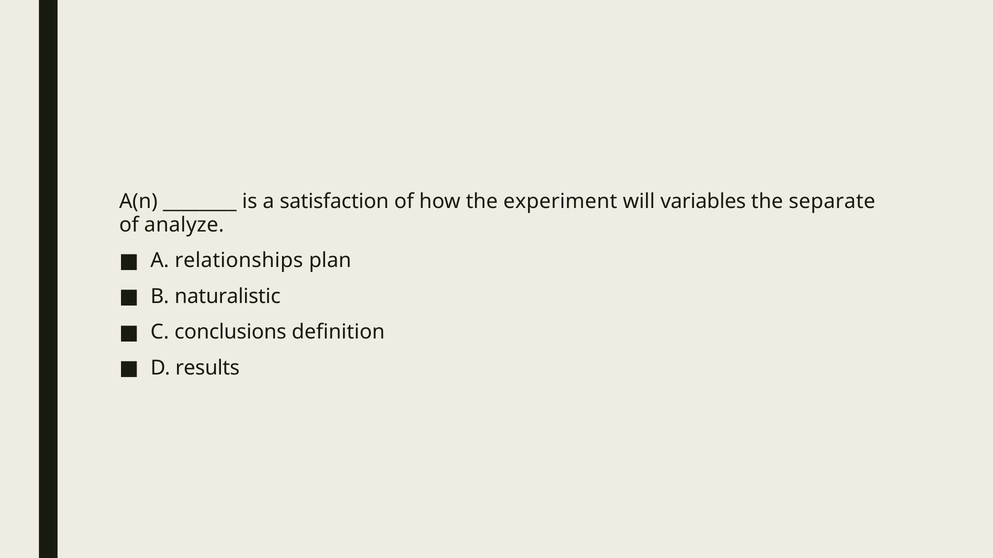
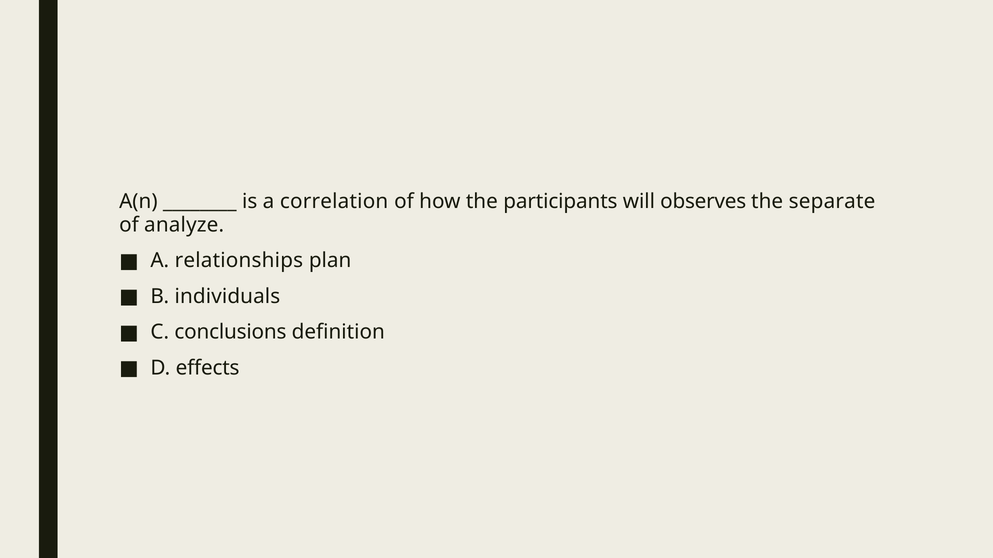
satisfaction: satisfaction -> correlation (334, 202)
experiment: experiment -> participants (560, 202)
variables: variables -> observes (703, 202)
naturalistic: naturalistic -> individuals (227, 297)
results: results -> effects (208, 368)
